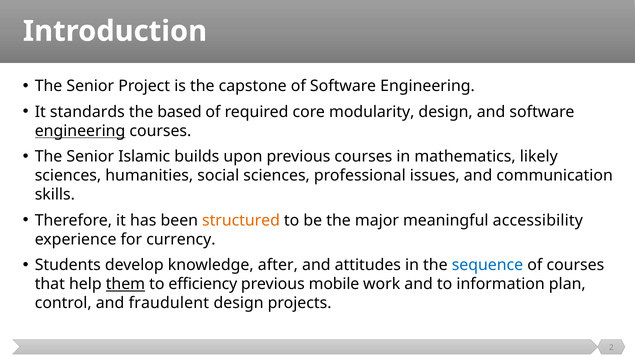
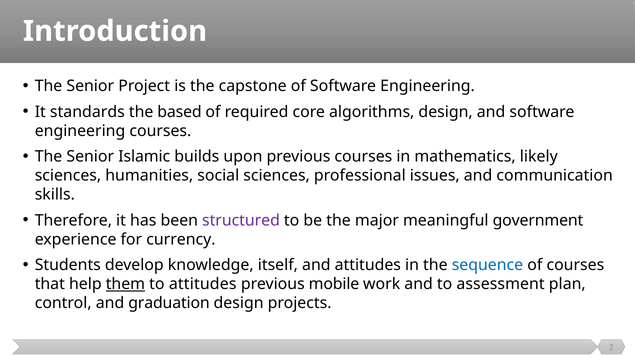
modularity: modularity -> algorithms (372, 112)
engineering underline: present -> none (80, 131)
structured colour: orange -> purple (241, 220)
accessibility: accessibility -> government (538, 220)
after: after -> itself (278, 265)
to efficiency: efficiency -> attitudes (203, 284)
information: information -> assessment (501, 284)
fraudulent: fraudulent -> graduation (169, 303)
